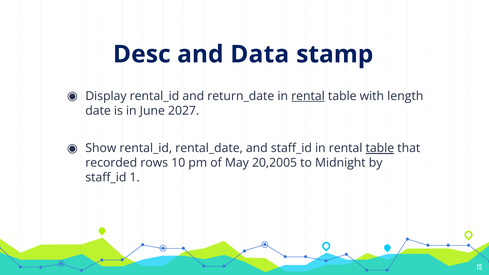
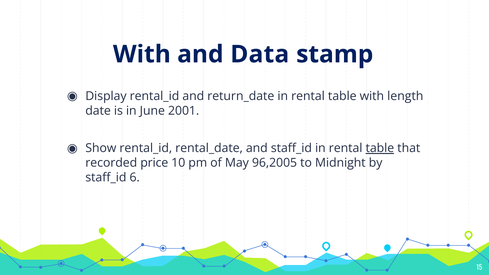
Desc: Desc -> With (142, 54)
rental underline: present -> none (308, 96)
2027: 2027 -> 2001 (184, 111)
rows: rows -> price (154, 163)
20,2005: 20,2005 -> 96,2005 (275, 163)
1: 1 -> 6 (135, 178)
